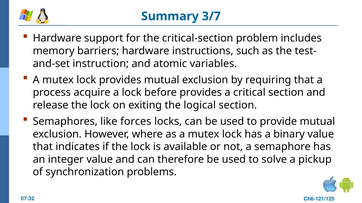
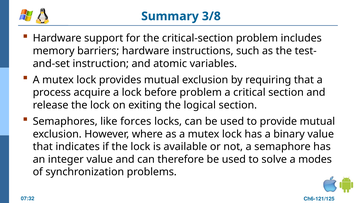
3/7: 3/7 -> 3/8 (211, 16)
before provides: provides -> problem (201, 93)
pickup: pickup -> modes (315, 160)
